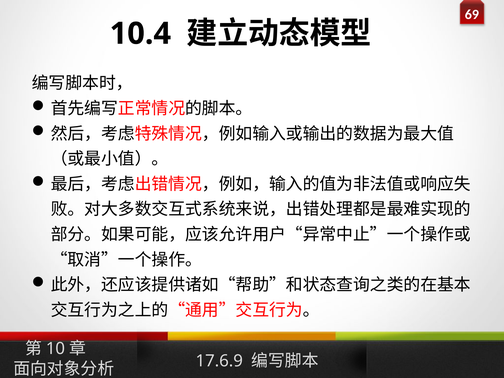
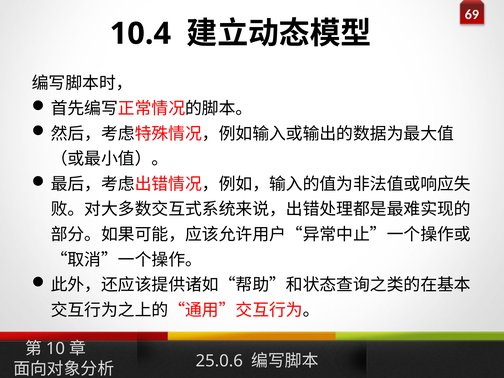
17.6.9: 17.6.9 -> 25.0.6 (219, 361)
